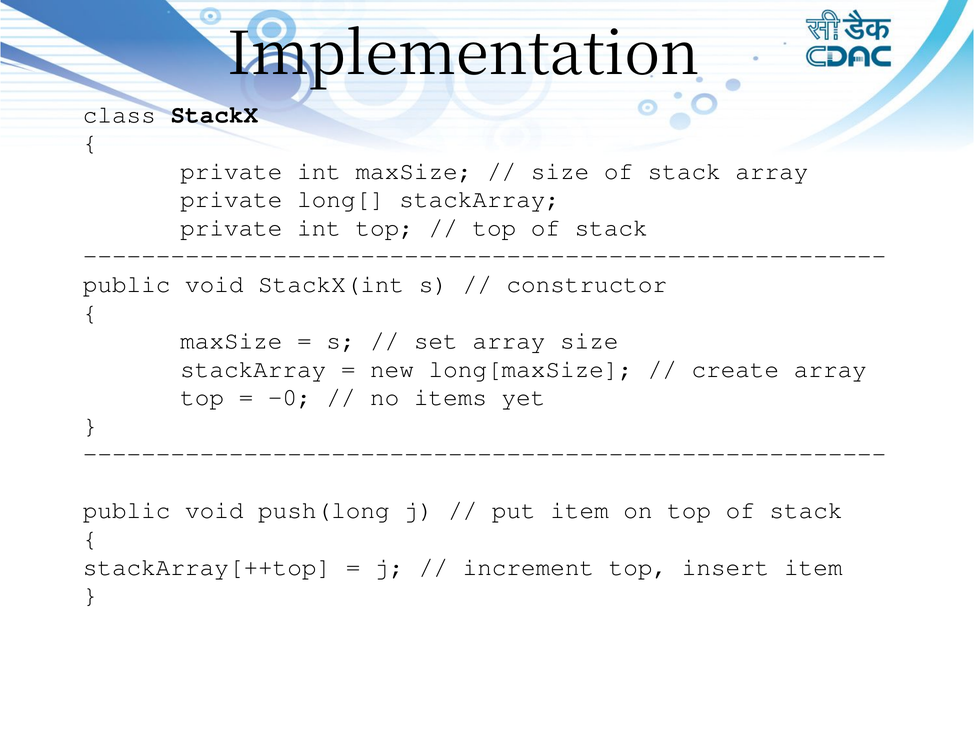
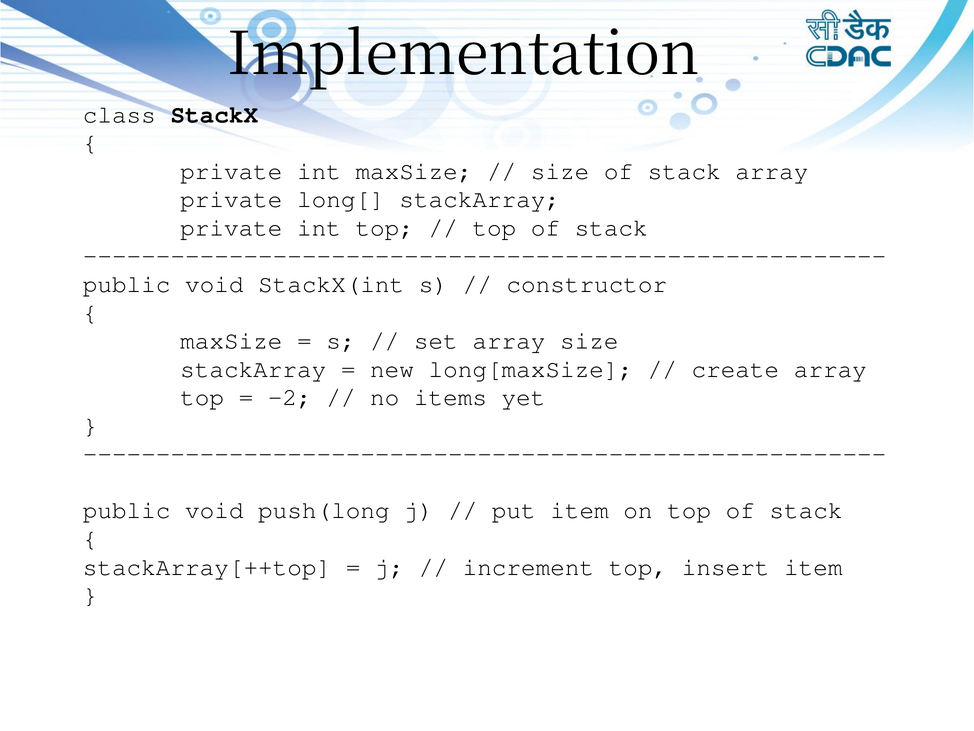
-0: -0 -> -2 (290, 397)
